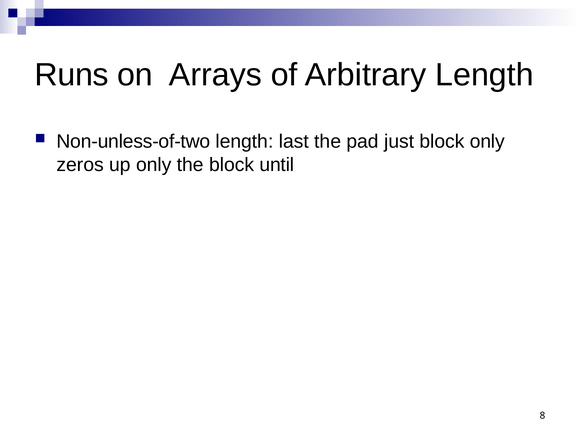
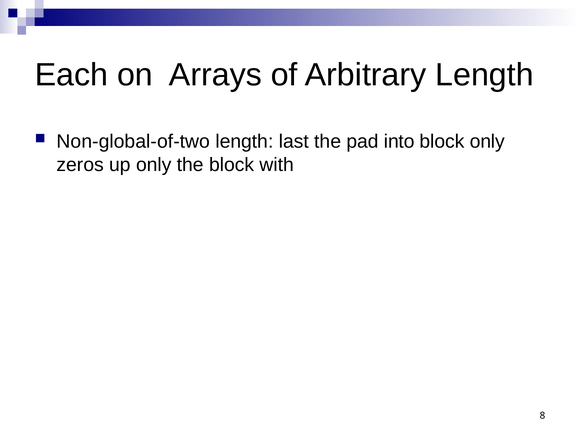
Runs: Runs -> Each (71, 75)
Non-unless-of-two: Non-unless-of-two -> Non-global-of-two (133, 142)
just: just -> into (399, 142)
until: until -> with (277, 165)
